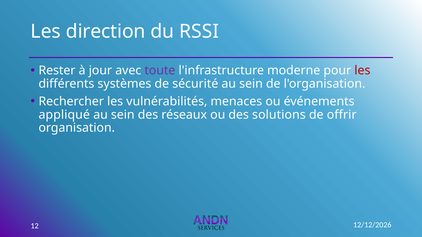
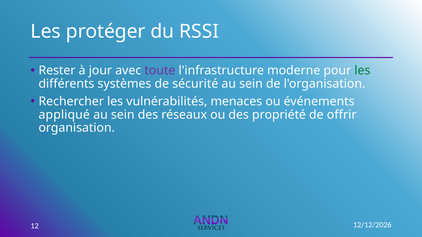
direction: direction -> protéger (106, 32)
les colour: red -> green (362, 71)
solutions: solutions -> propriété (279, 115)
